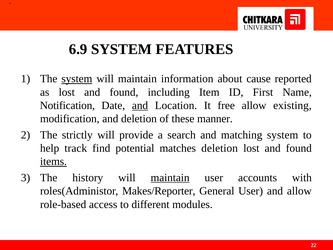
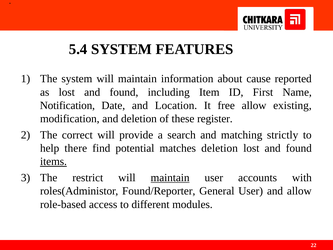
6.9: 6.9 -> 5.4 (78, 49)
system underline: present -> none (77, 79)
and underline: present -> none (140, 105)
manner: manner -> register (215, 119)
strictly: strictly -> correct (77, 135)
matching system: system -> strictly (283, 135)
track: track -> there (76, 148)
history: history -> restrict (88, 178)
Makes/Reporter: Makes/Reporter -> Found/Reporter (159, 191)
